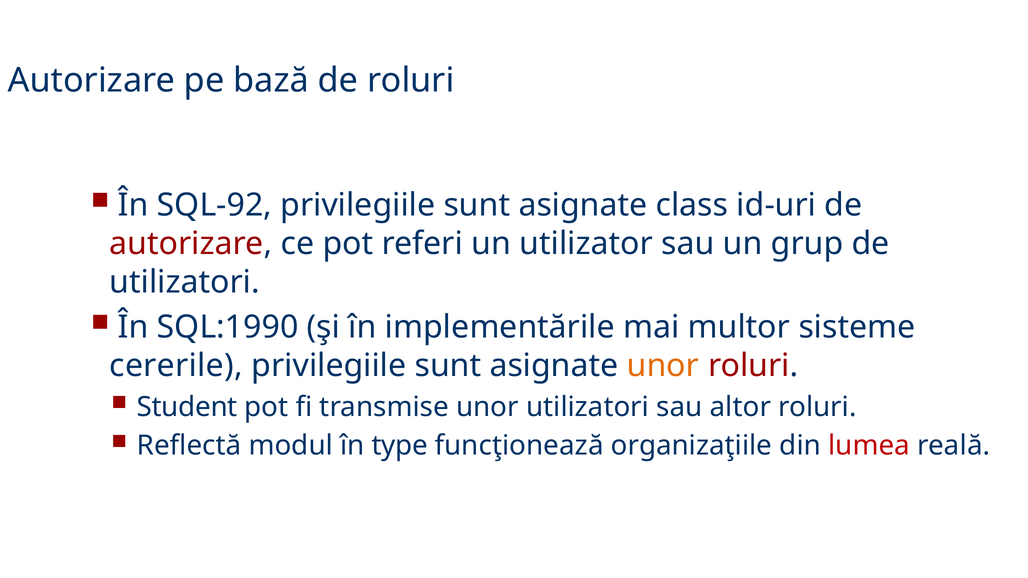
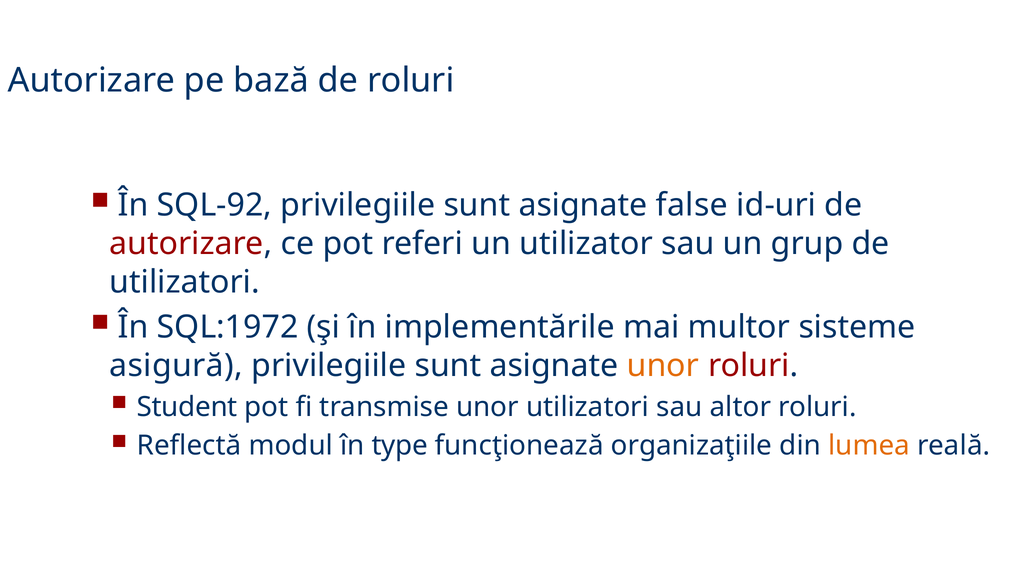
class: class -> false (692, 205)
SQL:1990: SQL:1990 -> SQL:1972 (228, 327)
cererile: cererile -> asigură (176, 366)
lumea colour: red -> orange (869, 446)
